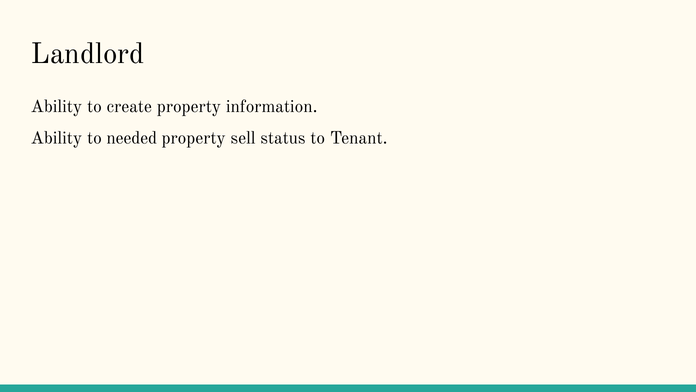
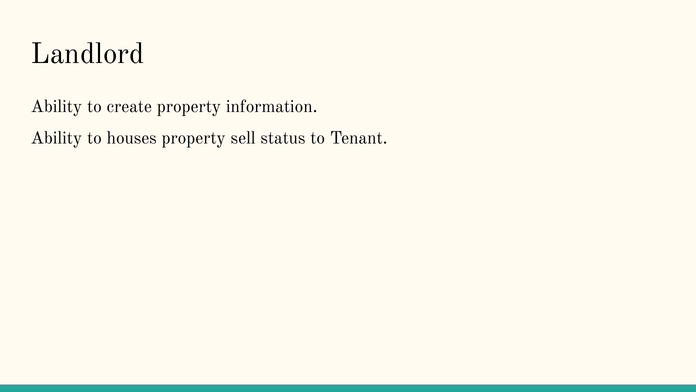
needed: needed -> houses (132, 138)
